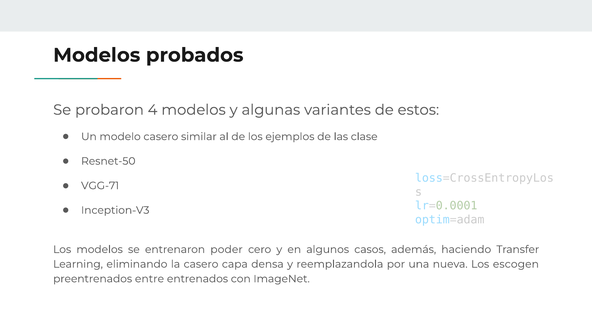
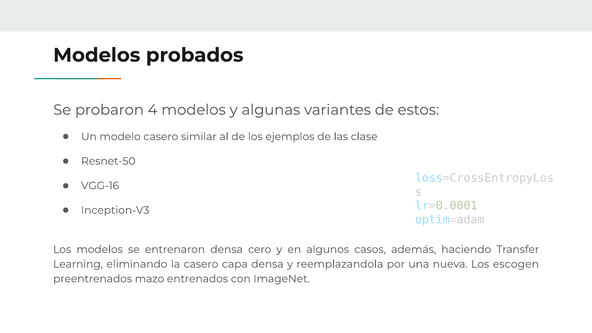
VGG-71: VGG-71 -> VGG-16 (100, 186)
entrenaron poder: poder -> densa (227, 249)
entre: entre -> mazo (150, 279)
